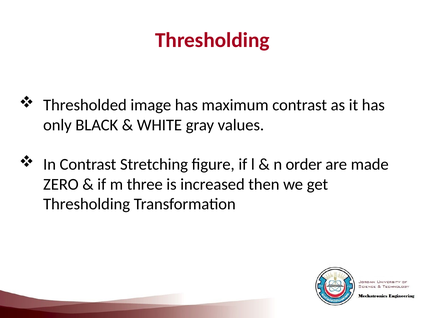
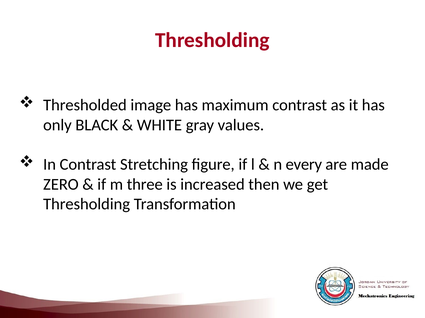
order: order -> every (304, 165)
